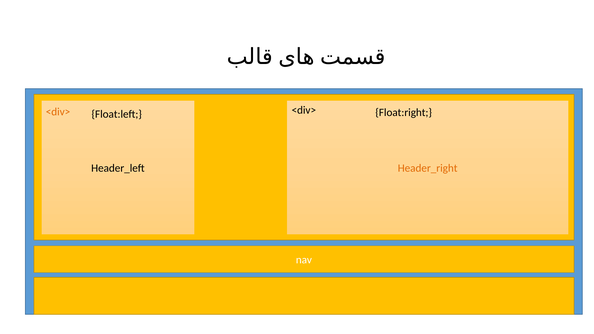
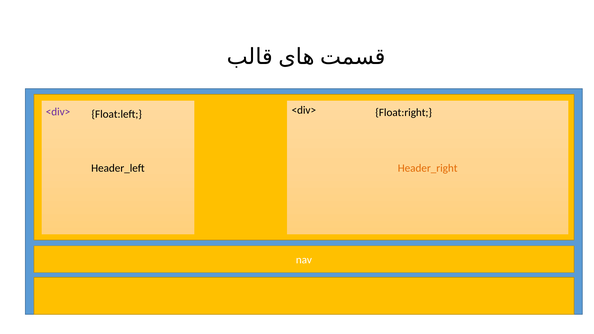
<div> colour: orange -> purple (58, 112)
